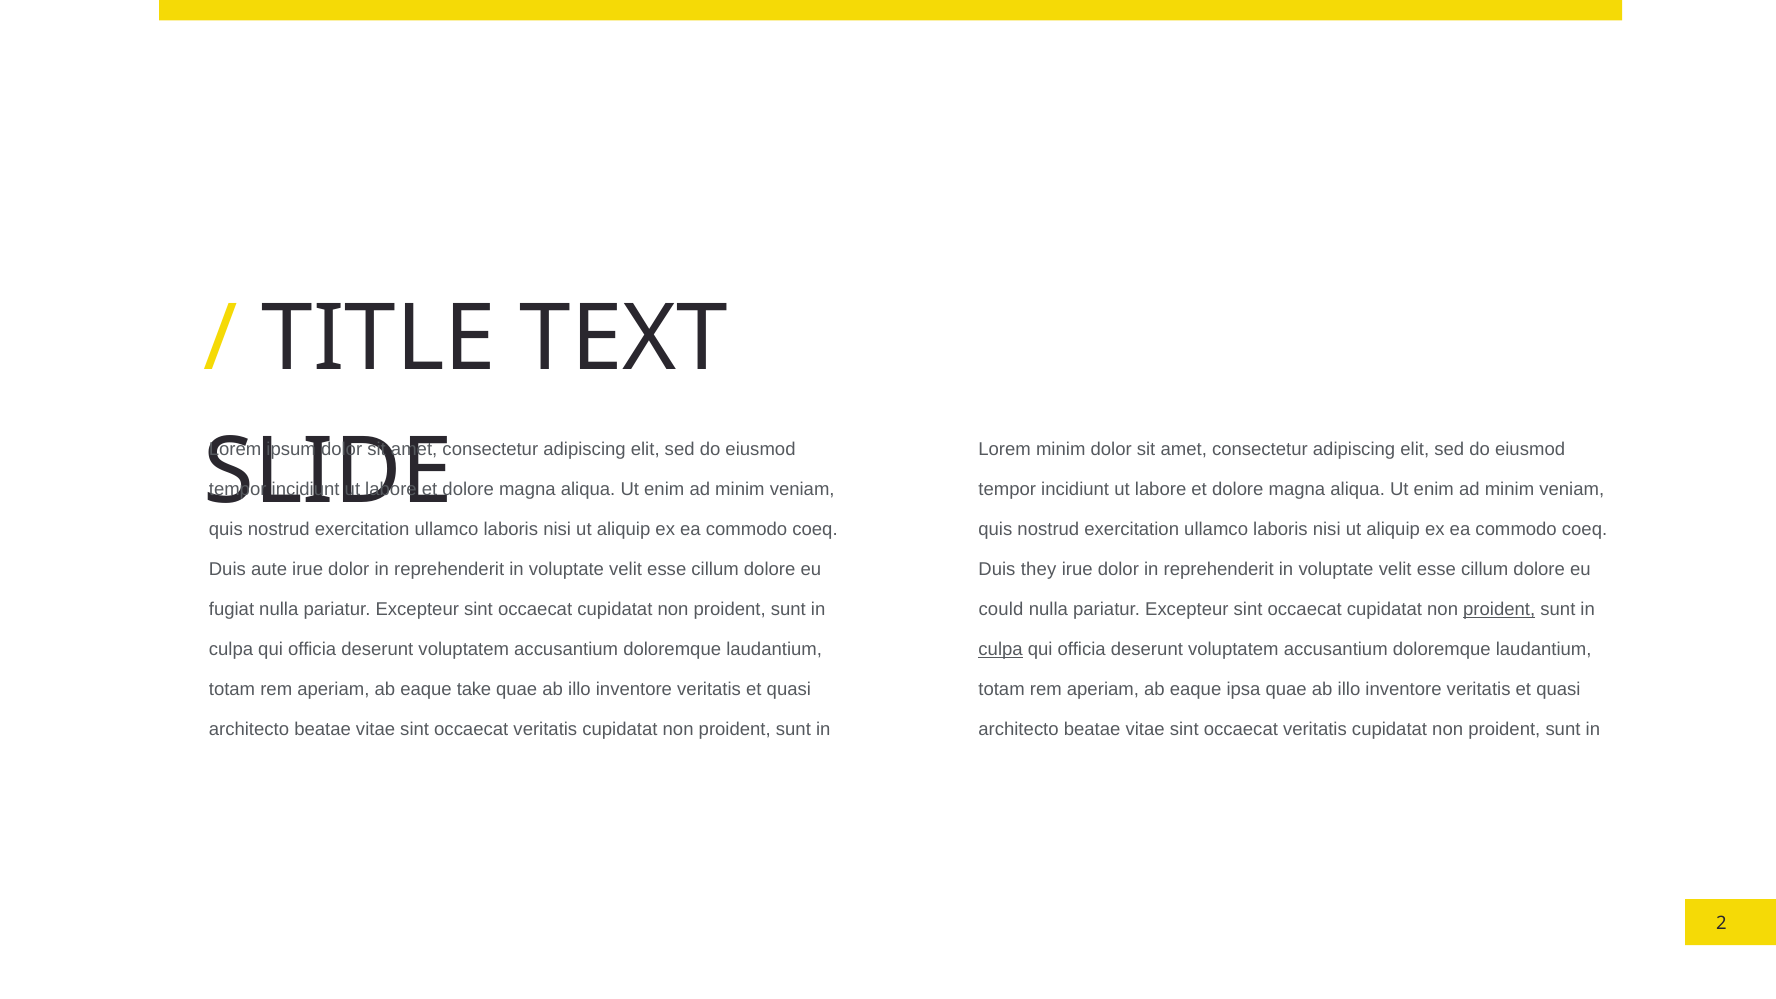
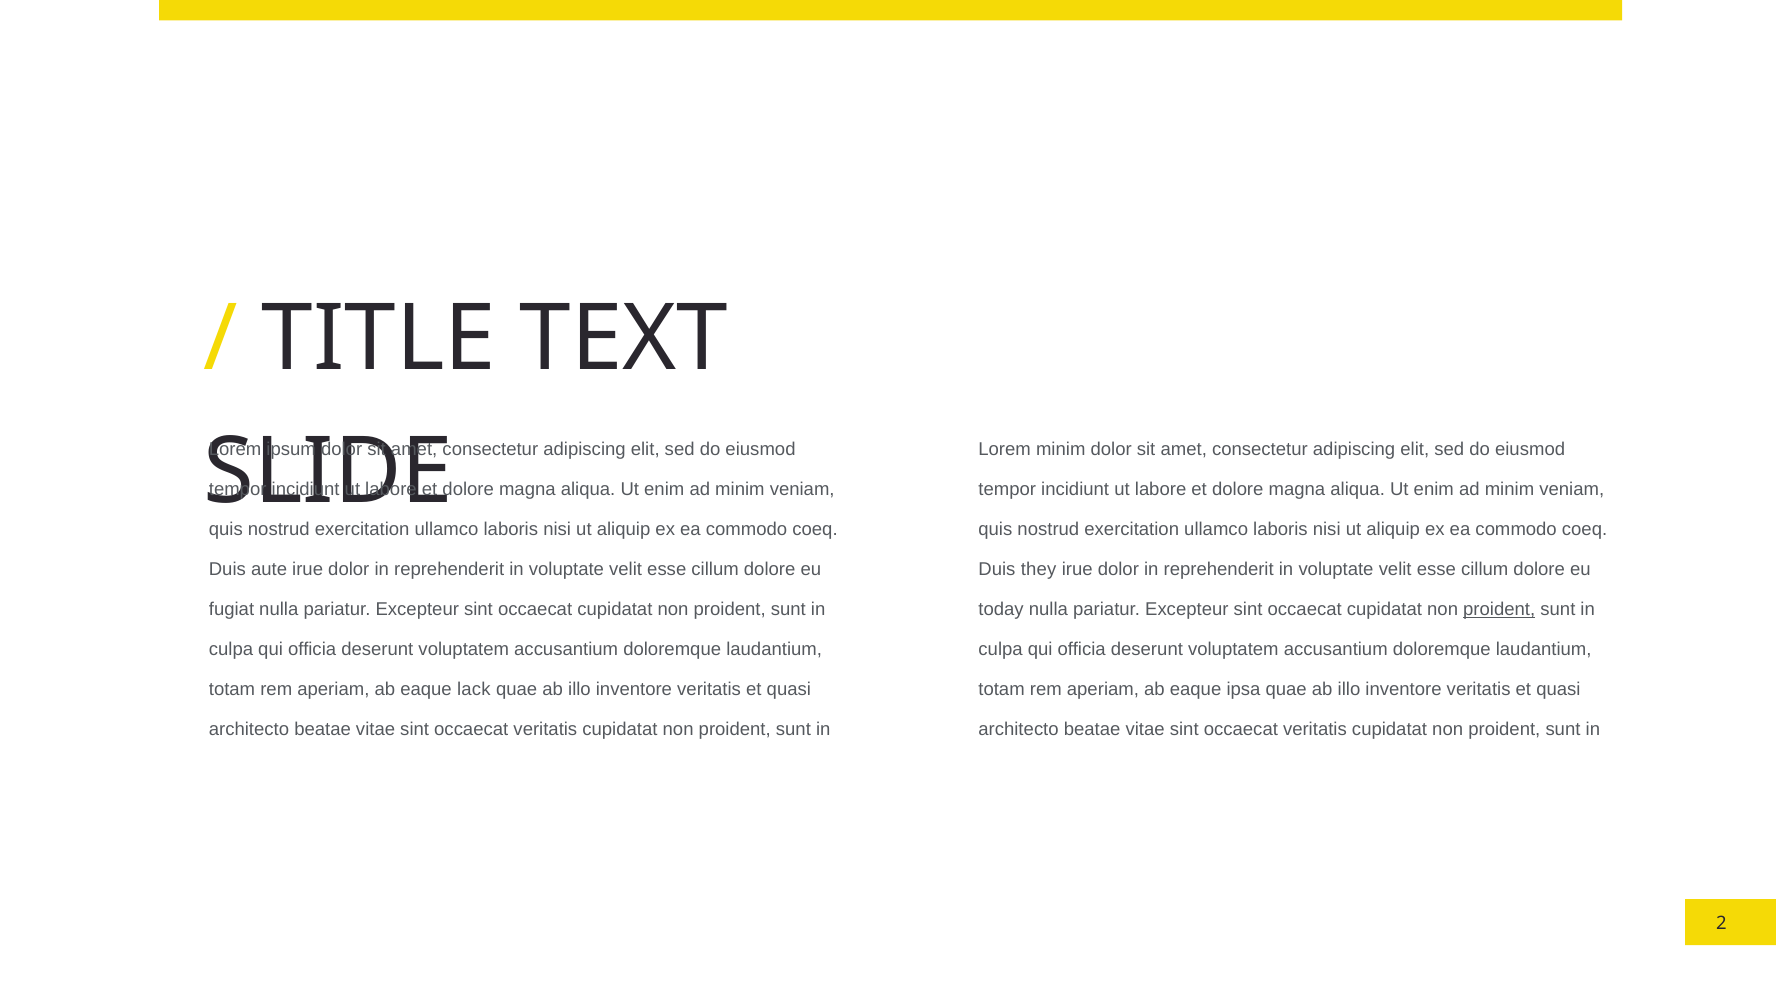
could: could -> today (1001, 609)
culpa underline: present -> none (1001, 649)
take: take -> lack (474, 689)
